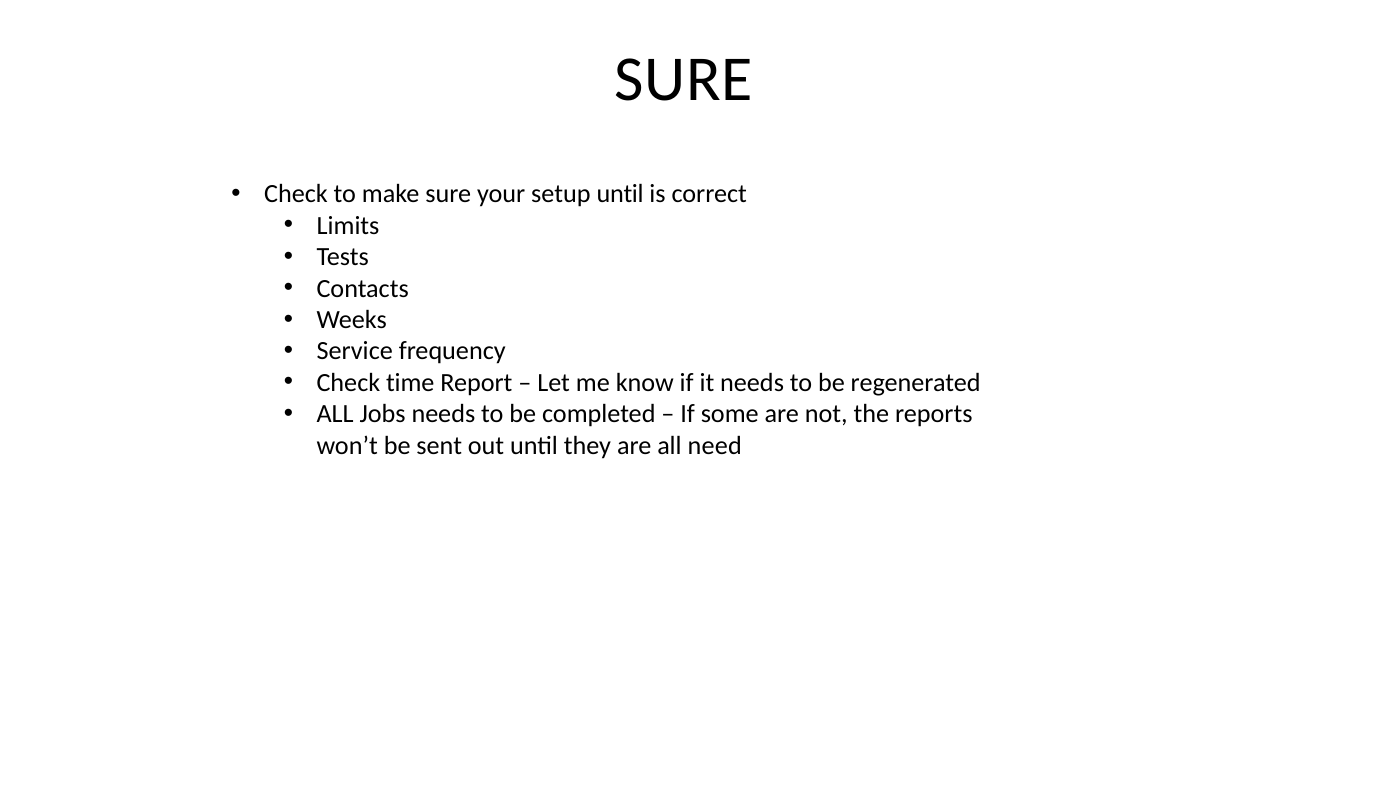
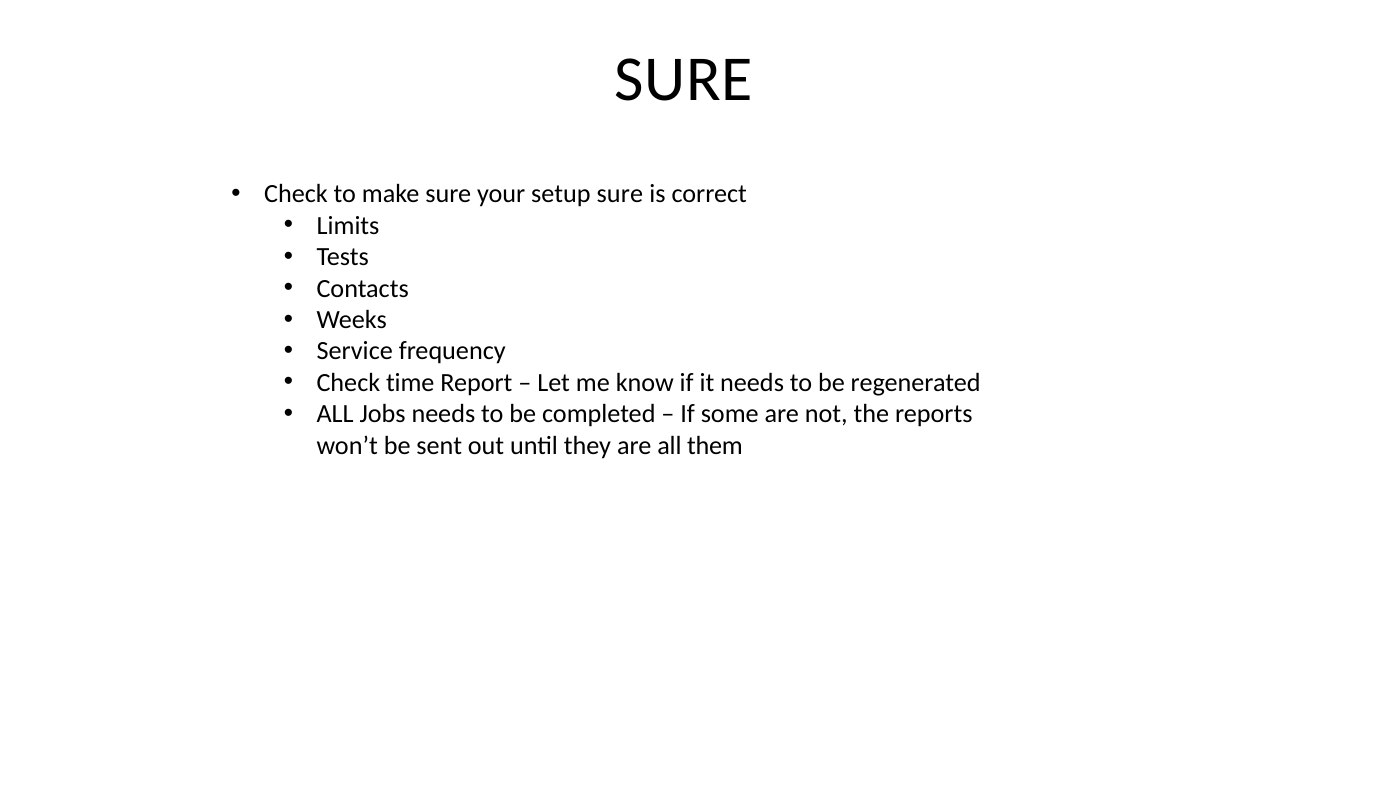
setup until: until -> sure (620, 194)
need: need -> them (715, 445)
